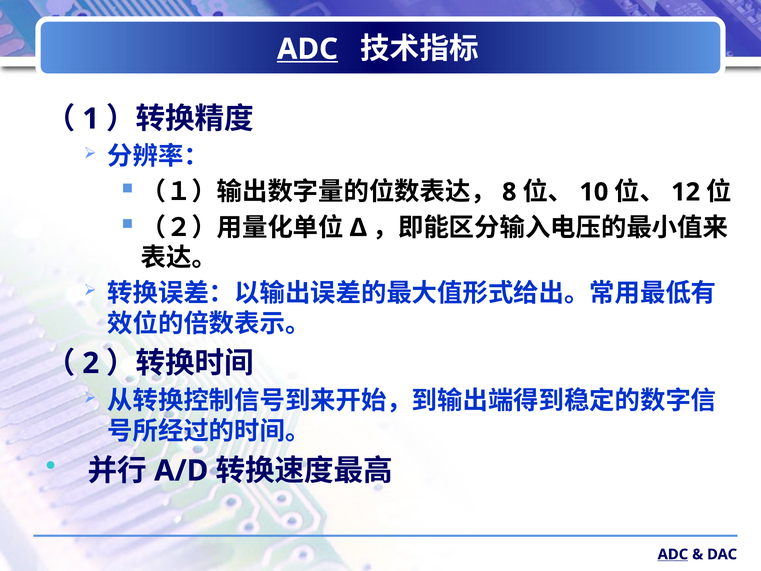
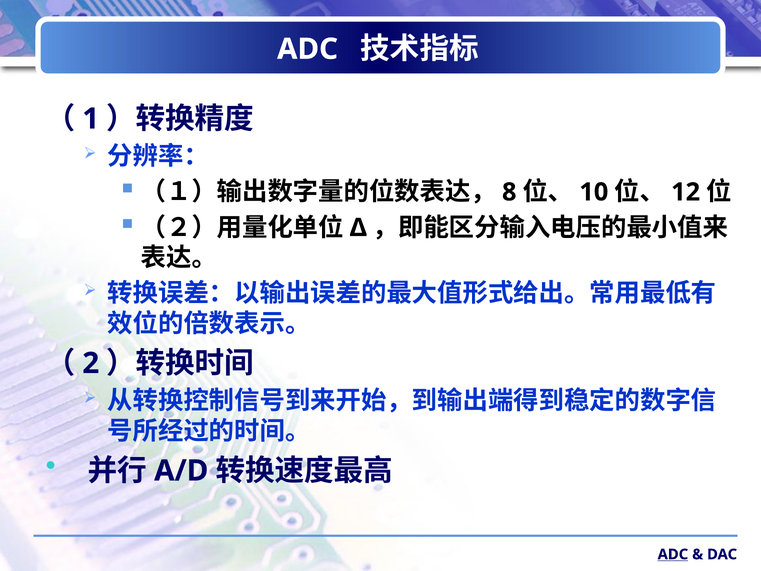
ADC underline: present -> none (308, 49)
